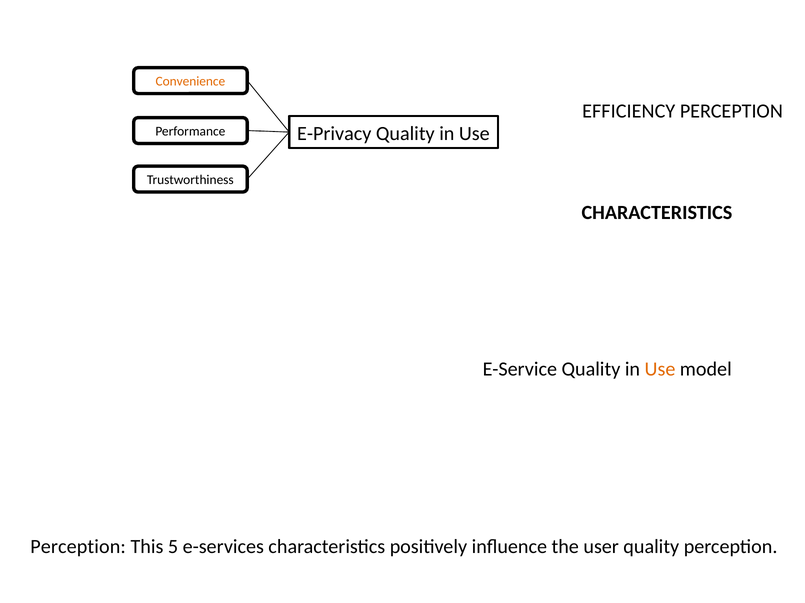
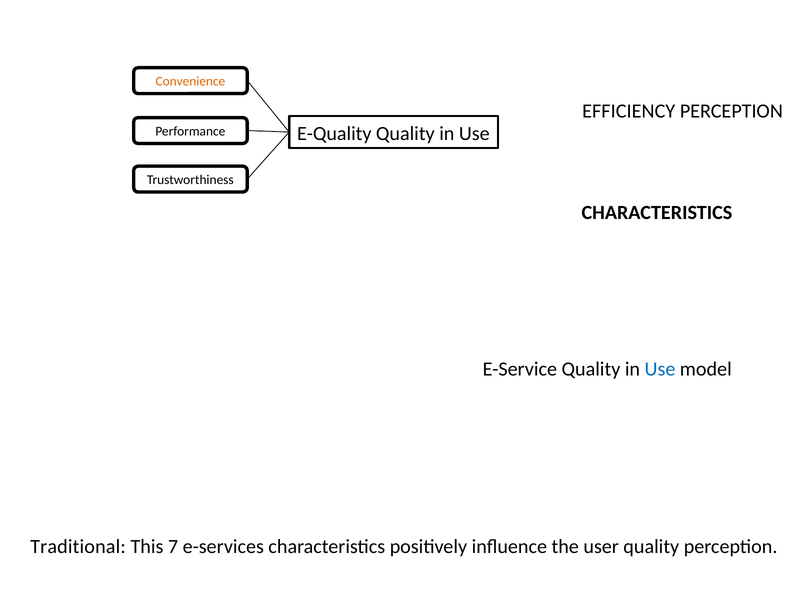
E-Privacy: E-Privacy -> E-Quality (334, 134)
Use colour: orange -> blue (660, 370)
Perception: Perception -> Traditional (78, 547)
5: 5 -> 7 (173, 547)
